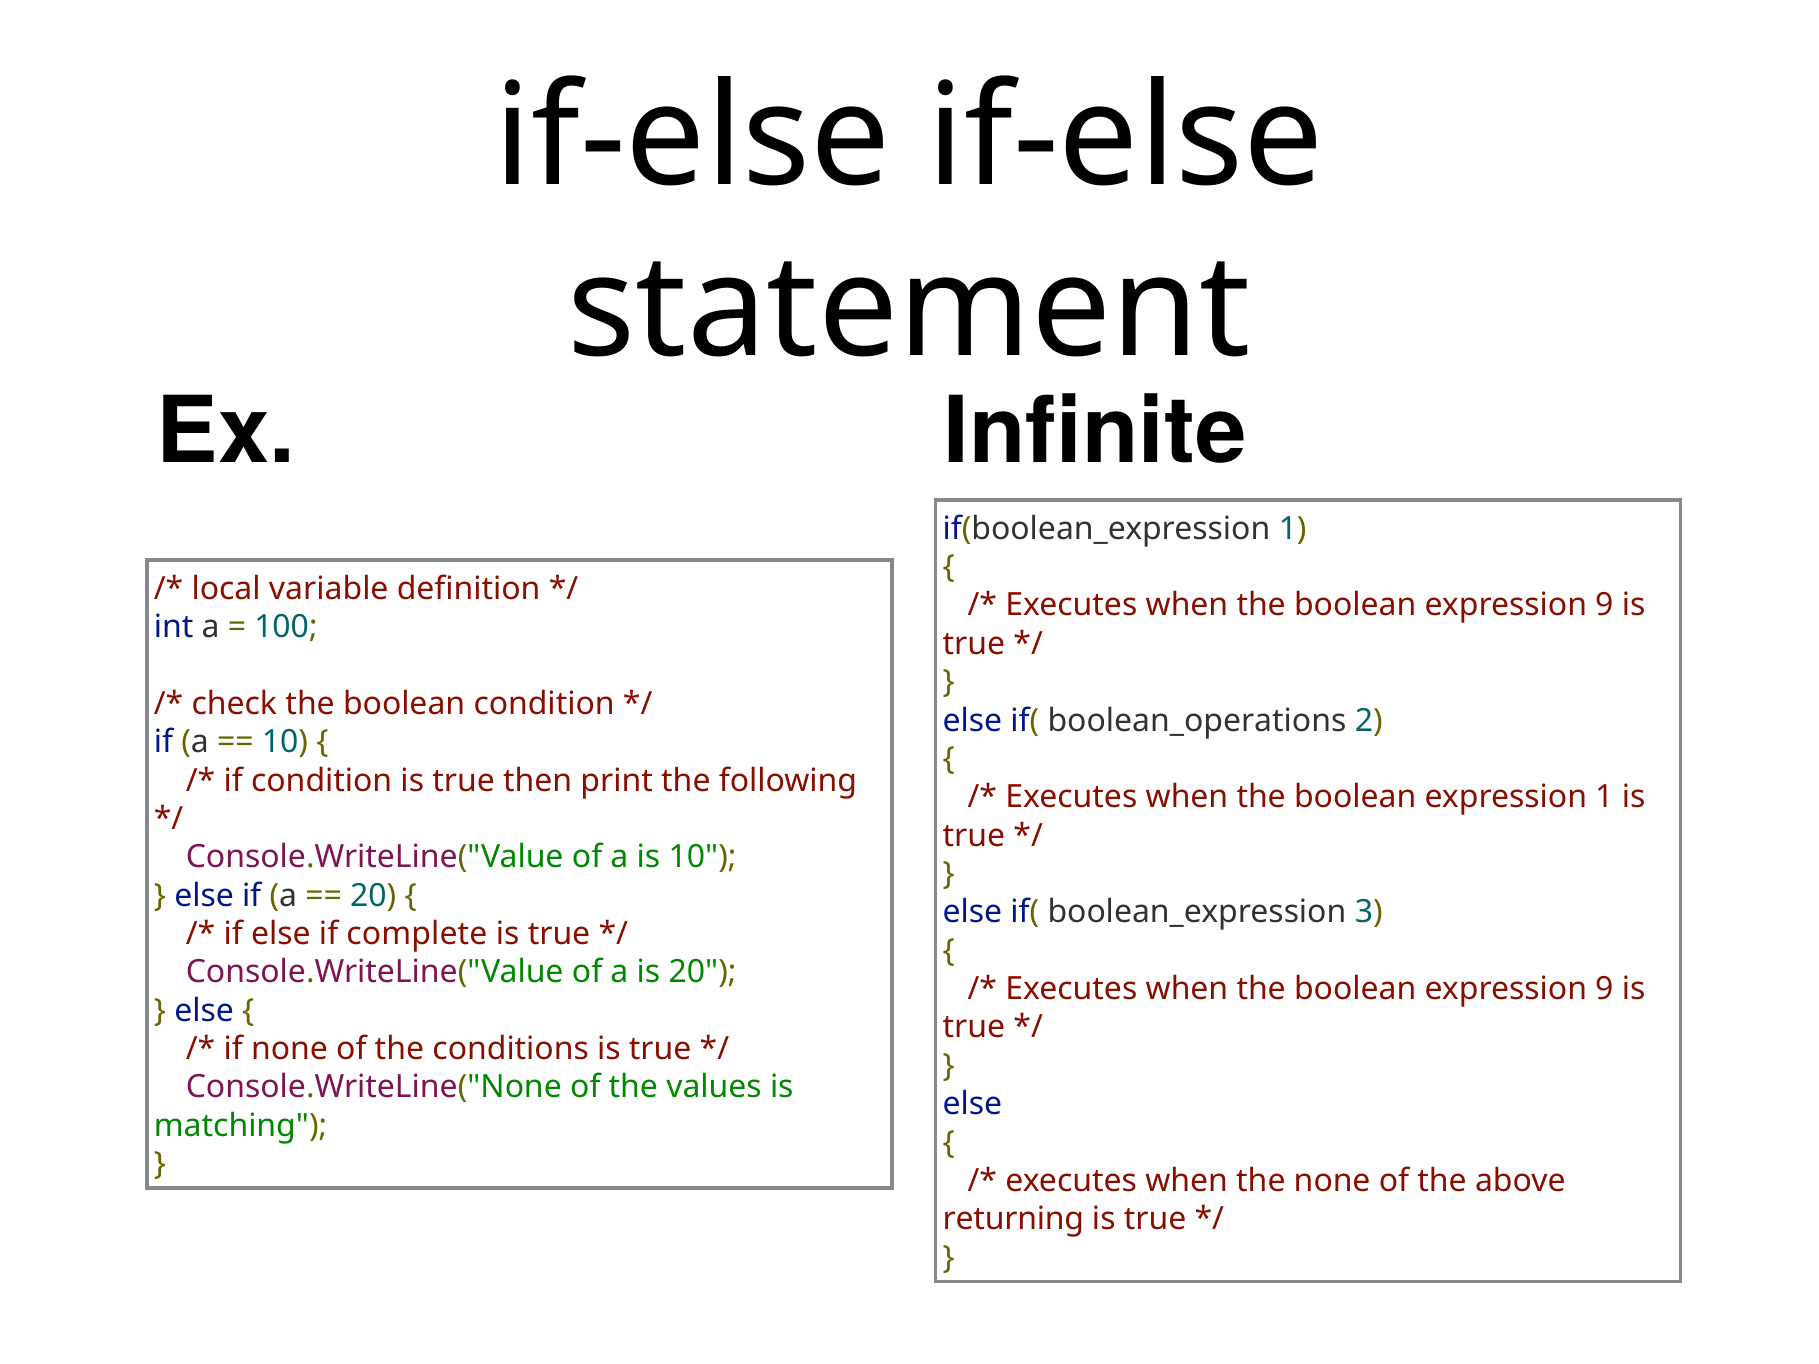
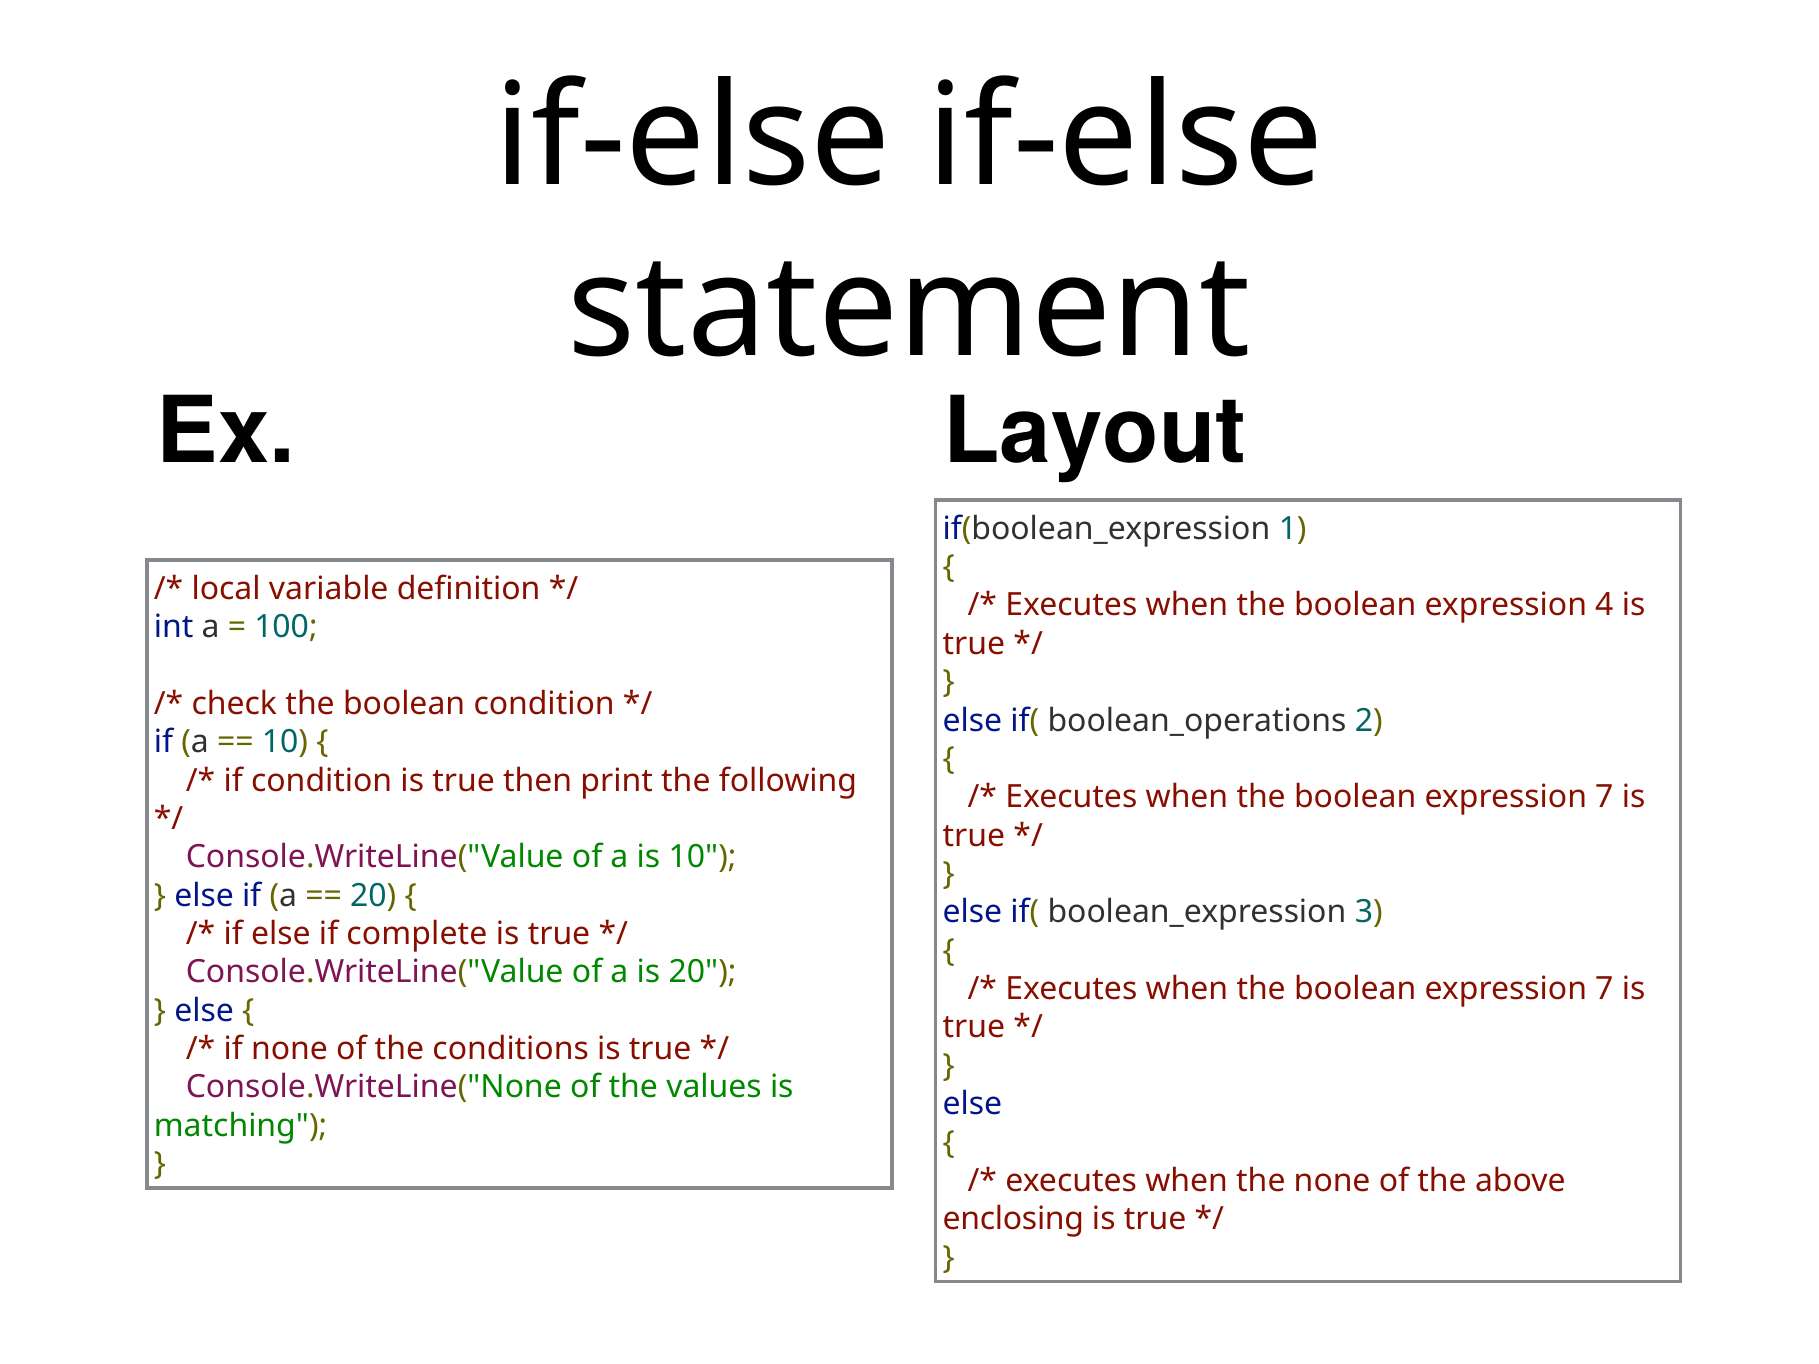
Infinite: Infinite -> Layout (1095, 432)
9: 9 -> 4 (1604, 605)
1: 1 -> 7 (1604, 797)
9: 9 -> 7 (1604, 989)
returning: returning -> enclosing (1013, 1219)
